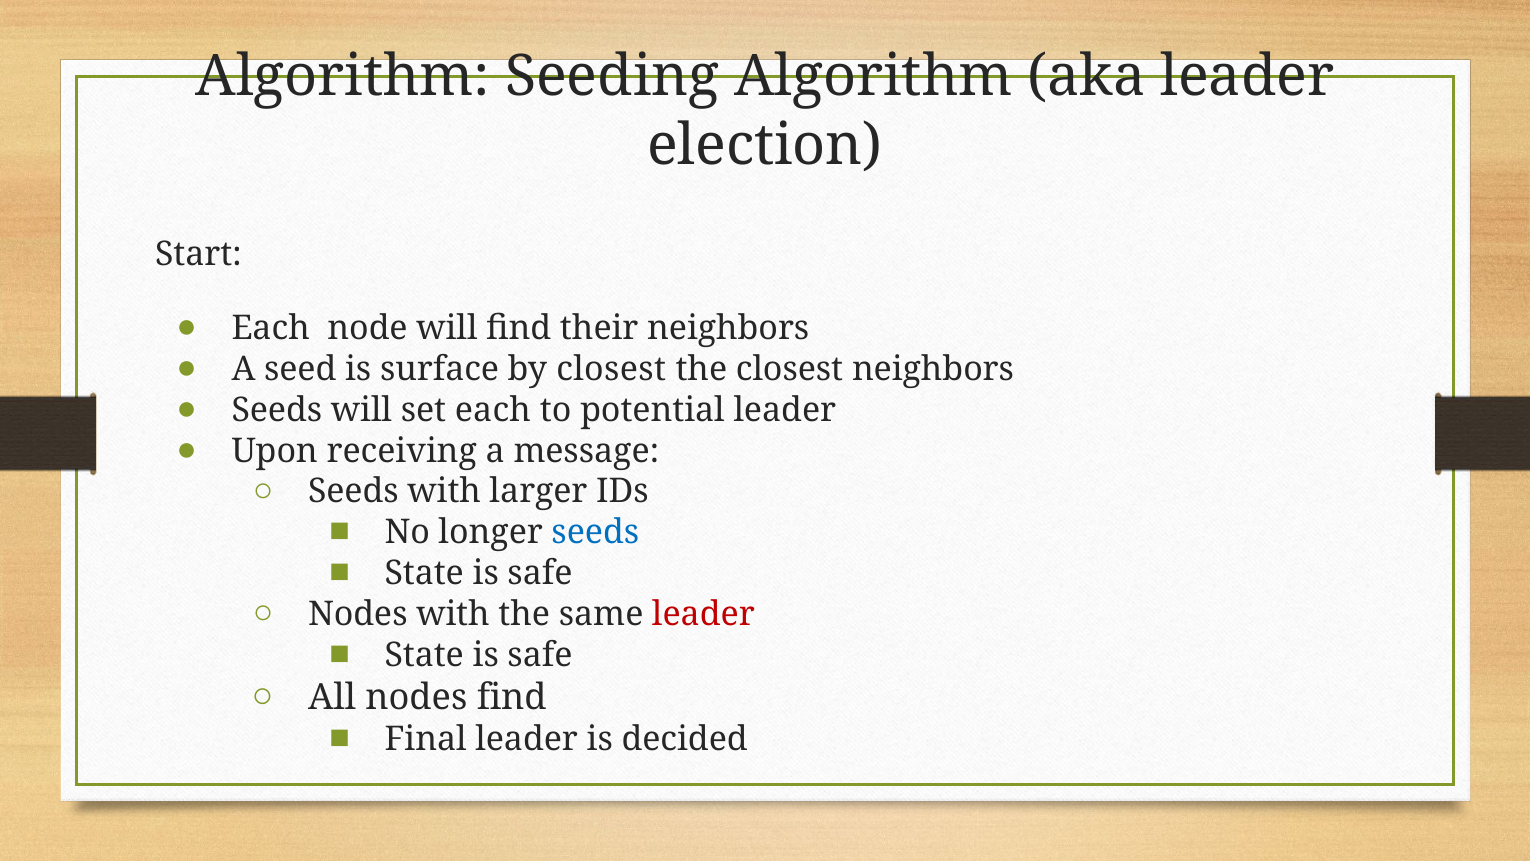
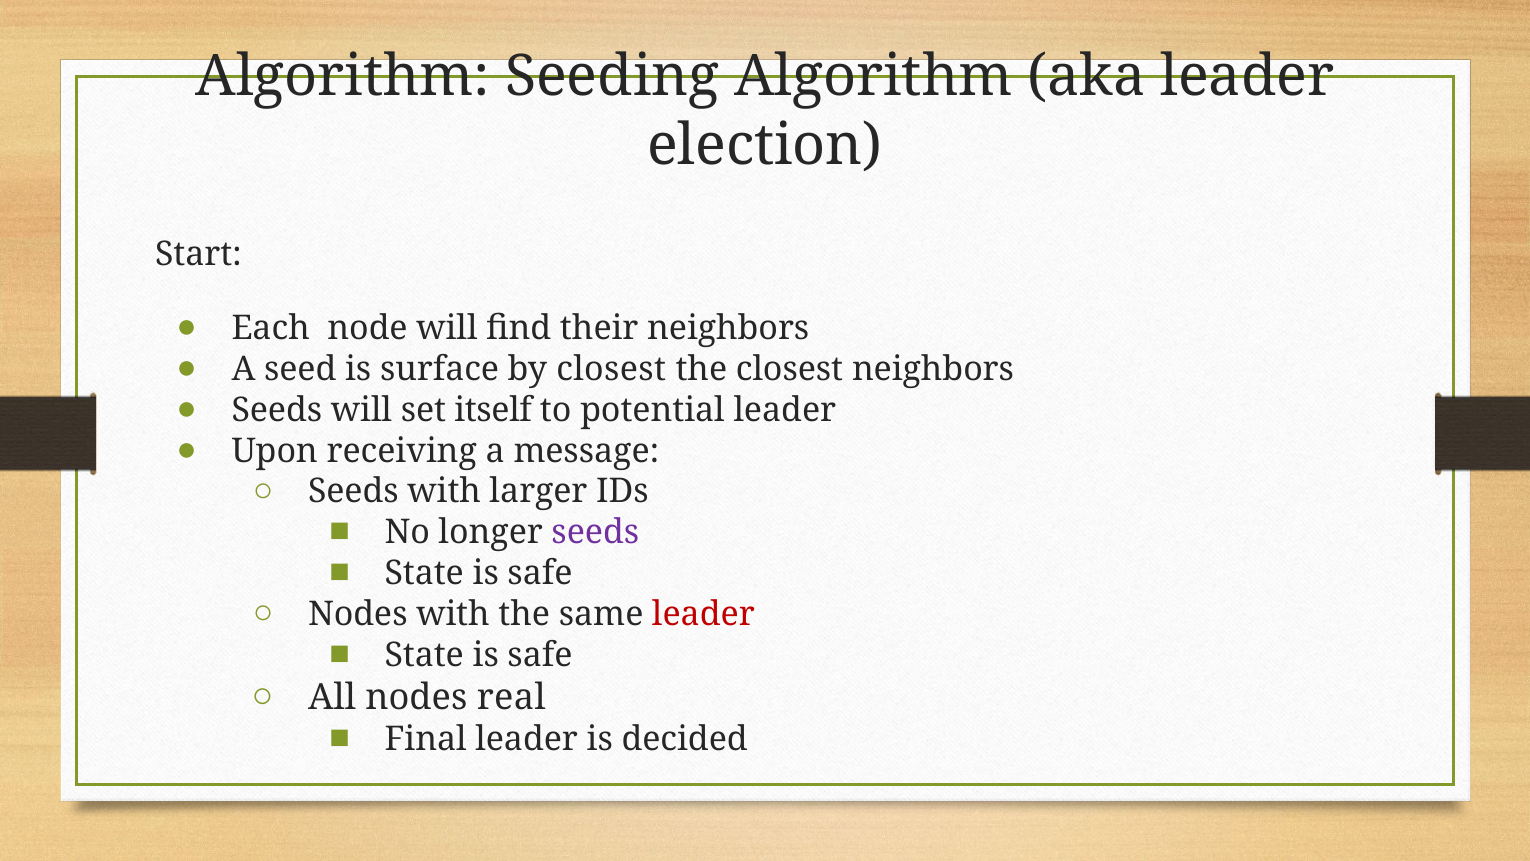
set each: each -> itself (493, 410)
seeds colour: blue -> purple (595, 532)
nodes find: find -> real (511, 697)
